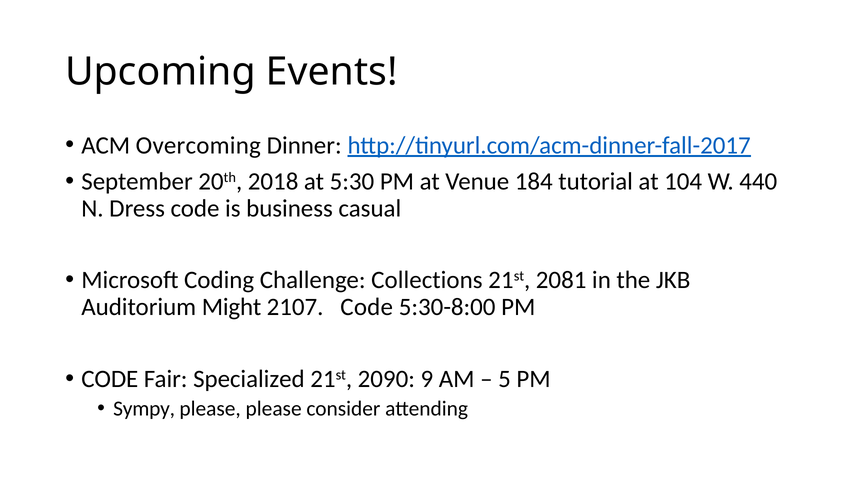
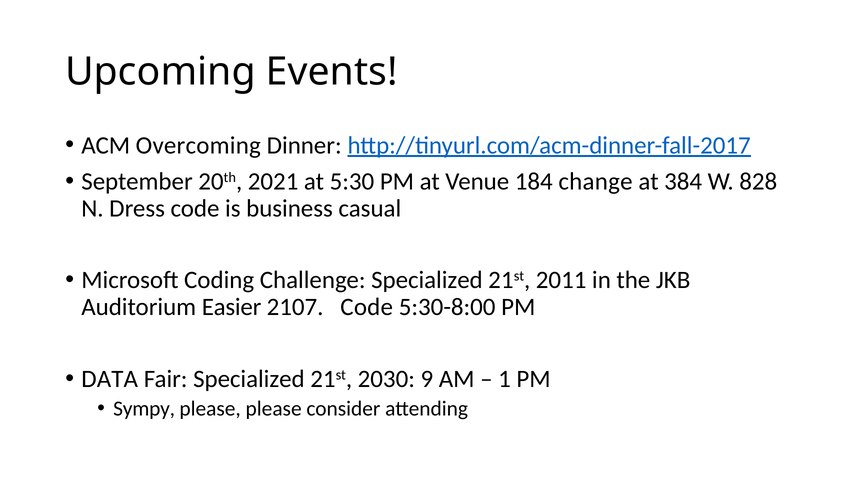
2018: 2018 -> 2021 (273, 181)
tutorial: tutorial -> change (595, 181)
104: 104 -> 384 (683, 181)
440: 440 -> 828 (758, 181)
Challenge Collections: Collections -> Specialized (427, 280)
2081: 2081 -> 2011 (561, 280)
Might: Might -> Easier (232, 307)
CODE: CODE -> DATA (110, 379)
2090: 2090 -> 2030 (386, 379)
5: 5 -> 1 (505, 379)
